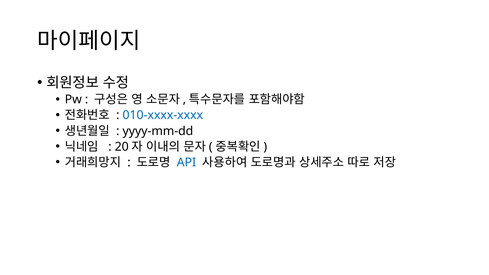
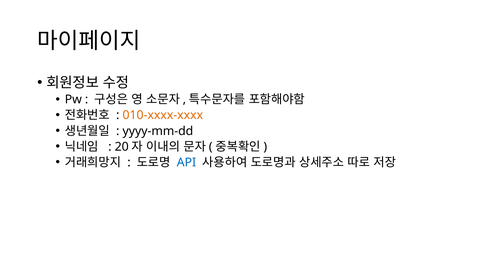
010-xxxx-xxxx colour: blue -> orange (163, 115)
